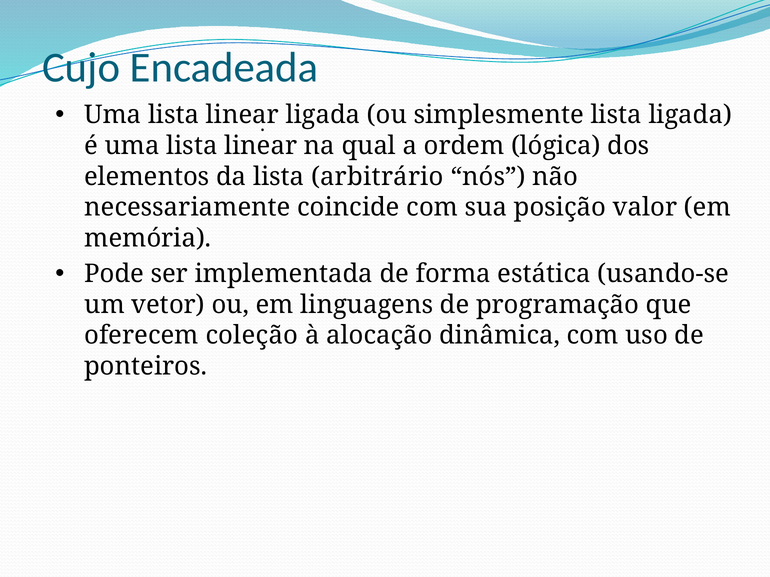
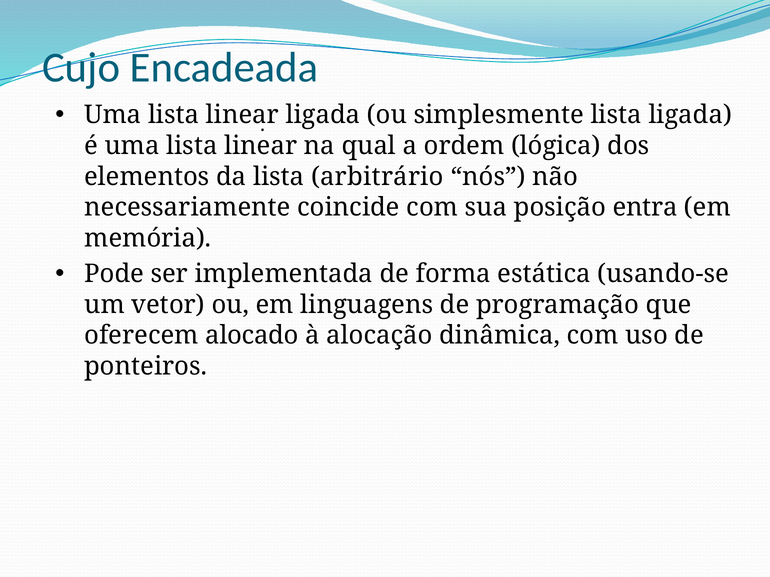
valor: valor -> entra (645, 207)
coleção: coleção -> alocado (252, 336)
